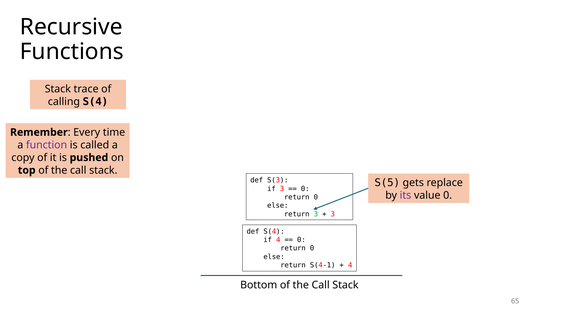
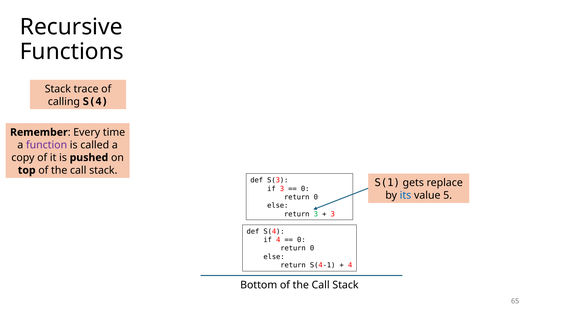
S(5: S(5 -> S(1 (387, 183)
its colour: purple -> blue (406, 195)
value 0: 0 -> 5 (448, 195)
